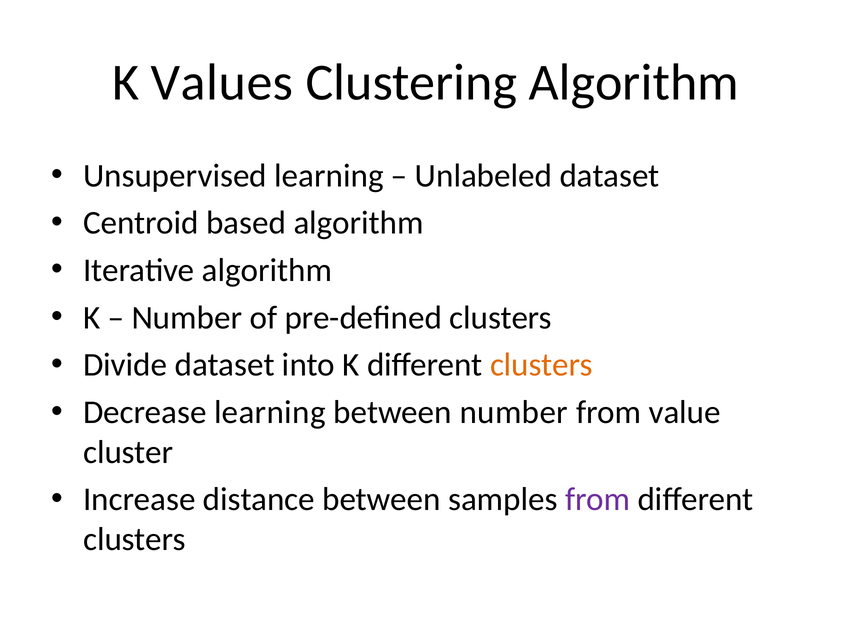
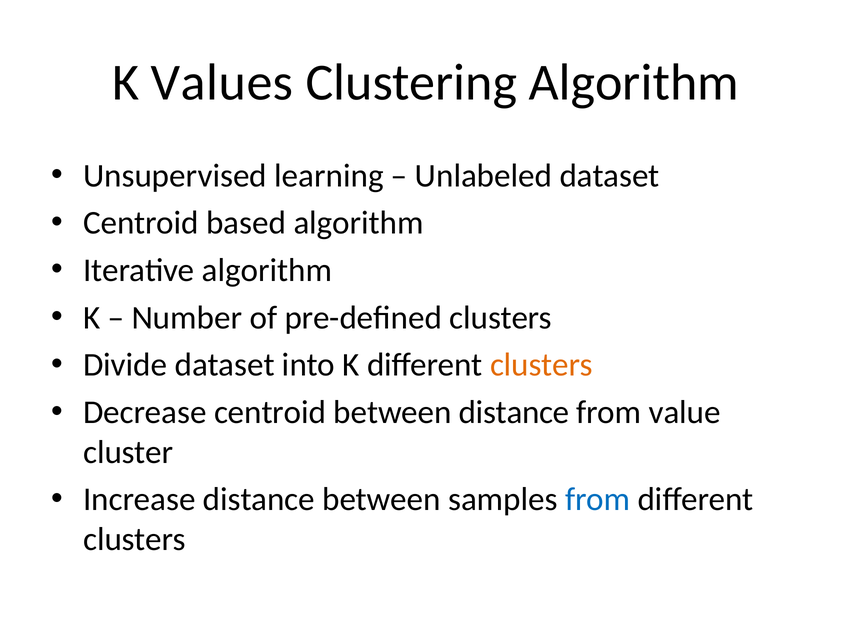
Decrease learning: learning -> centroid (270, 412)
between number: number -> distance (514, 412)
from colour: purple -> blue (598, 500)
